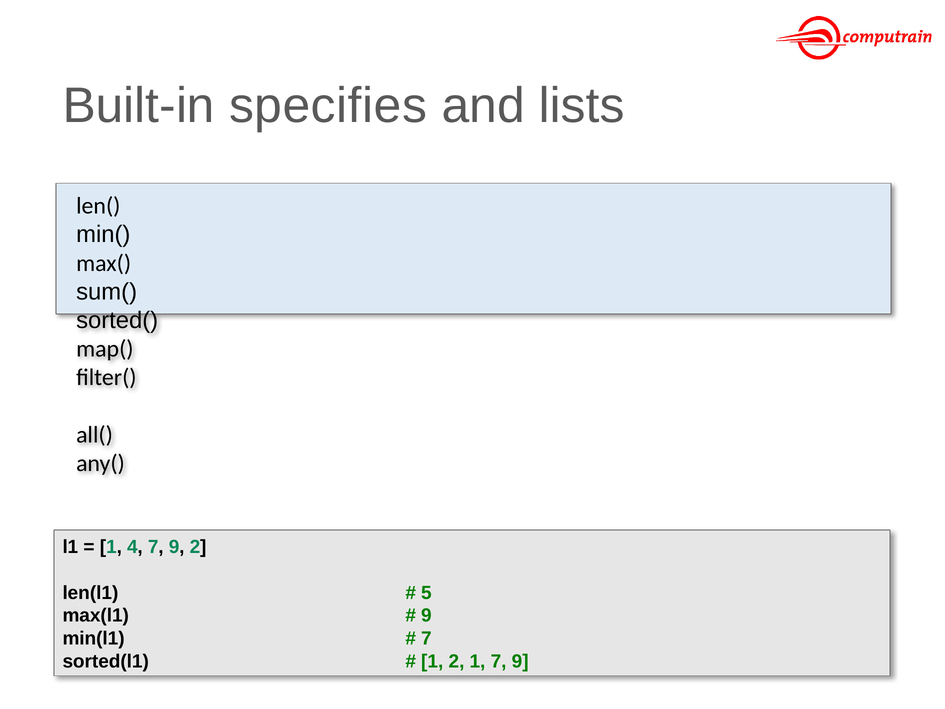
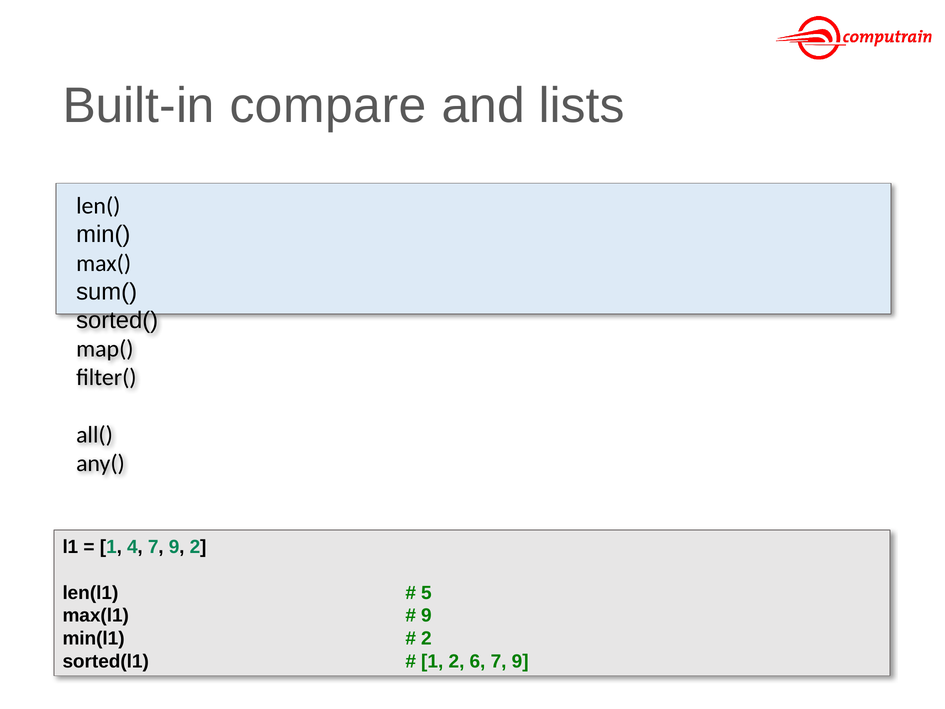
specifies: specifies -> compare (328, 106)
7: 7 -> 2 (426, 638)
2 1: 1 -> 6 (477, 661)
